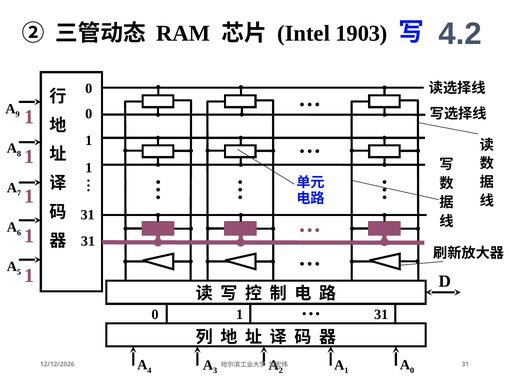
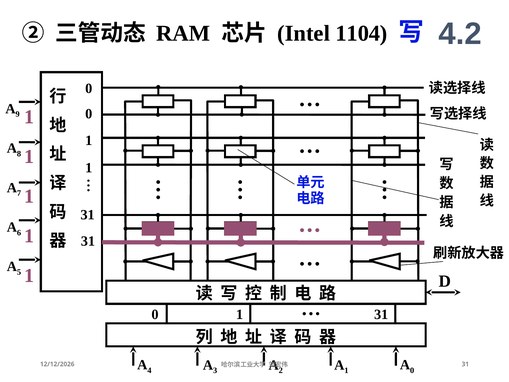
1903: 1903 -> 1104 (362, 33)
